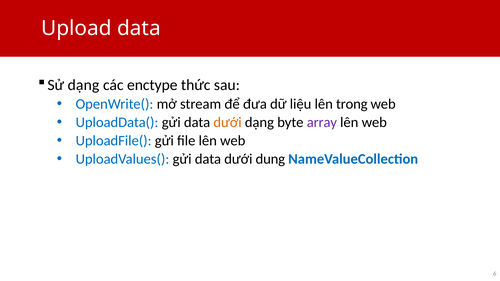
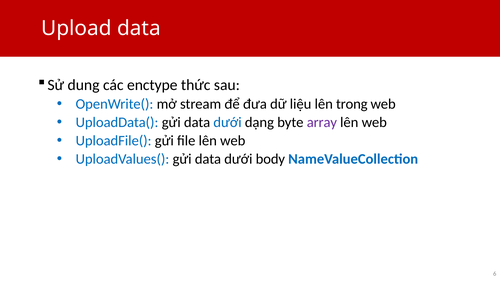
Sử dạng: dạng -> dung (84, 85)
dưới colour: orange -> blue (228, 122)
dung: dung -> body (270, 159)
